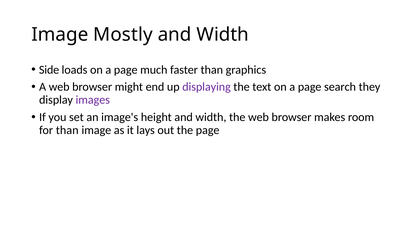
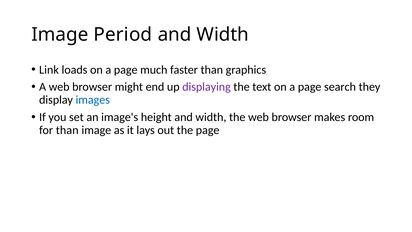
Mostly: Mostly -> Period (123, 35)
Side: Side -> Link (49, 70)
images colour: purple -> blue (93, 100)
